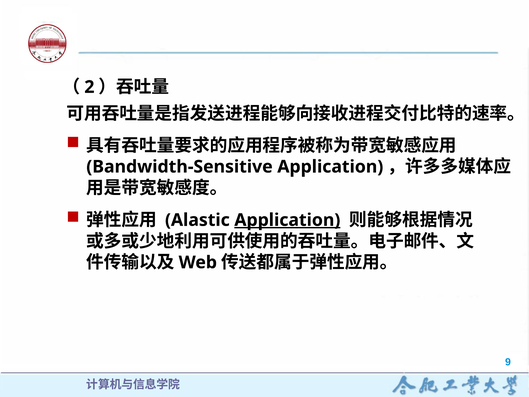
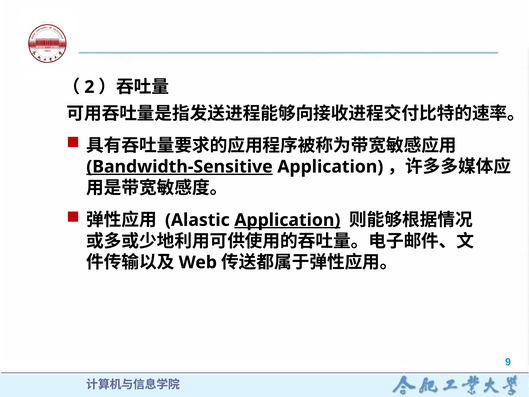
Bandwidth-Sensitive underline: none -> present (179, 167)
